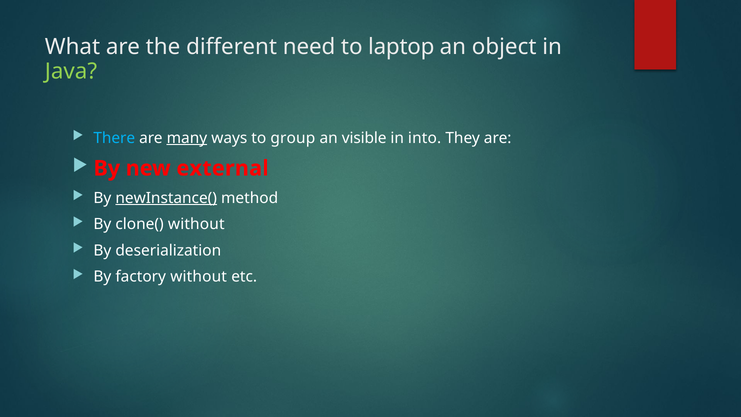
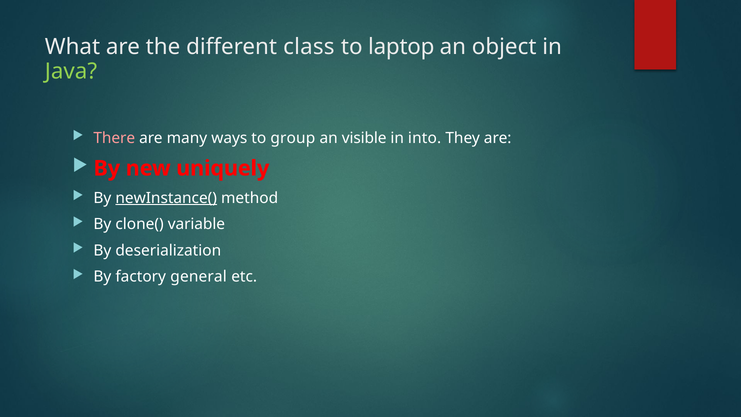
need: need -> class (309, 47)
There colour: light blue -> pink (114, 138)
many underline: present -> none (187, 138)
external: external -> uniquely (223, 168)
clone( without: without -> variable (196, 224)
factory without: without -> general (199, 277)
